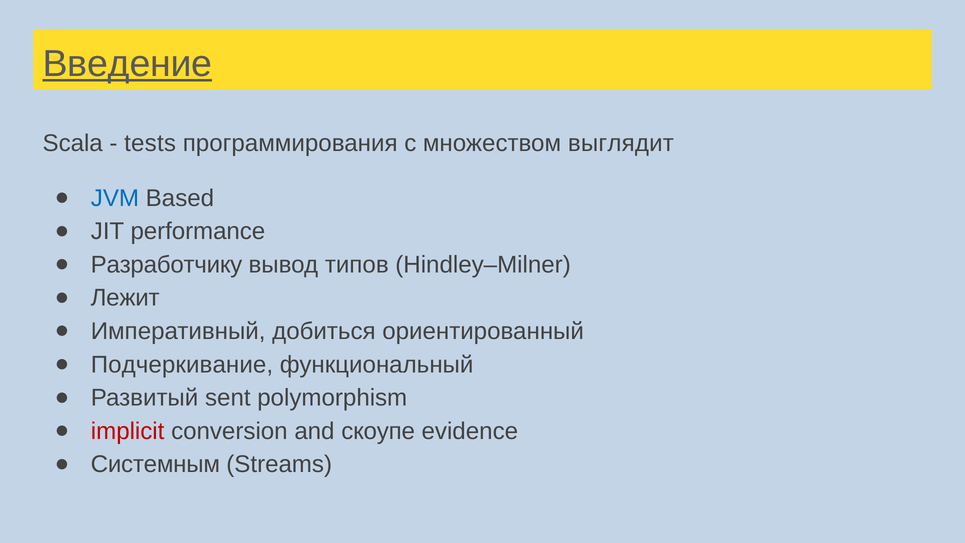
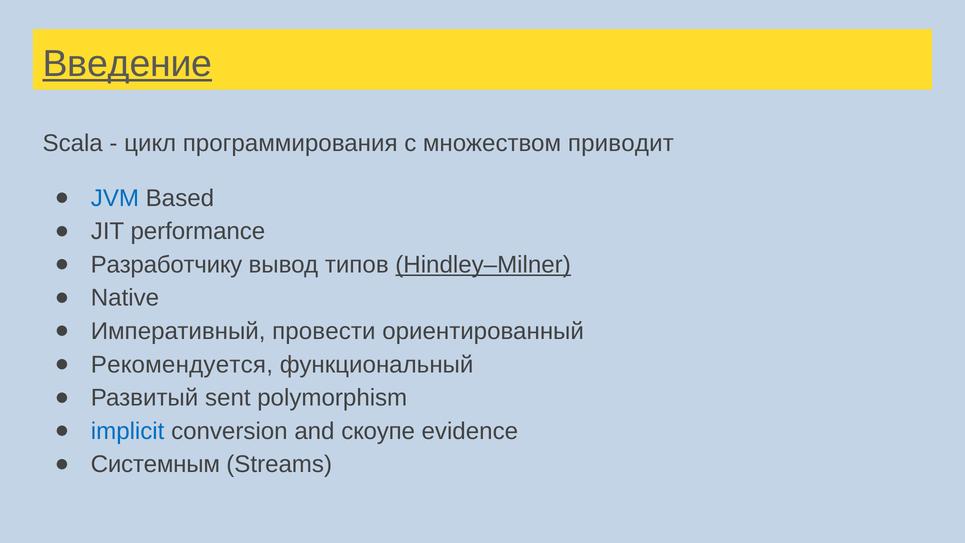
tests: tests -> цикл (150, 143)
выглядит: выглядит -> приводит (621, 143)
Hindley–Milner underline: none -> present (483, 265)
Лежит: Лежит -> Native (125, 298)
добиться: добиться -> провести (324, 331)
Подчеркивание: Подчеркивание -> Рекомендуется (182, 364)
implicit colour: red -> blue (128, 431)
